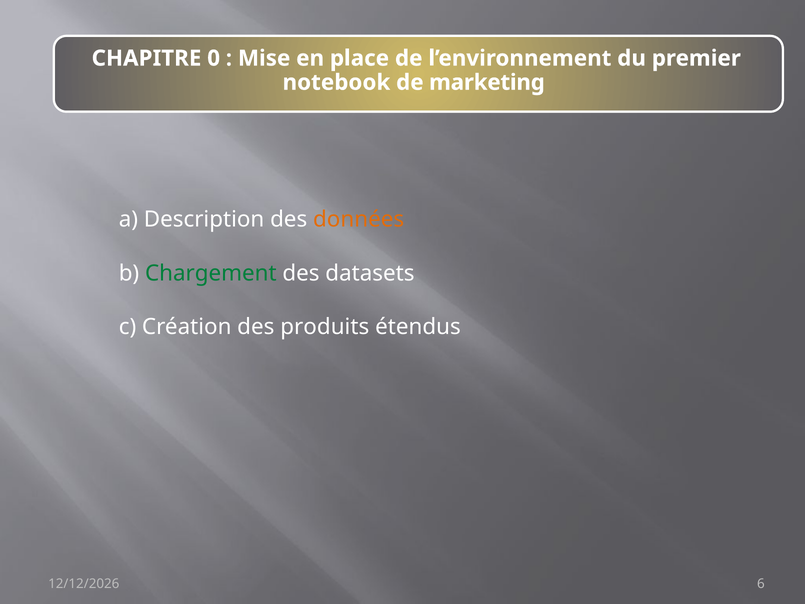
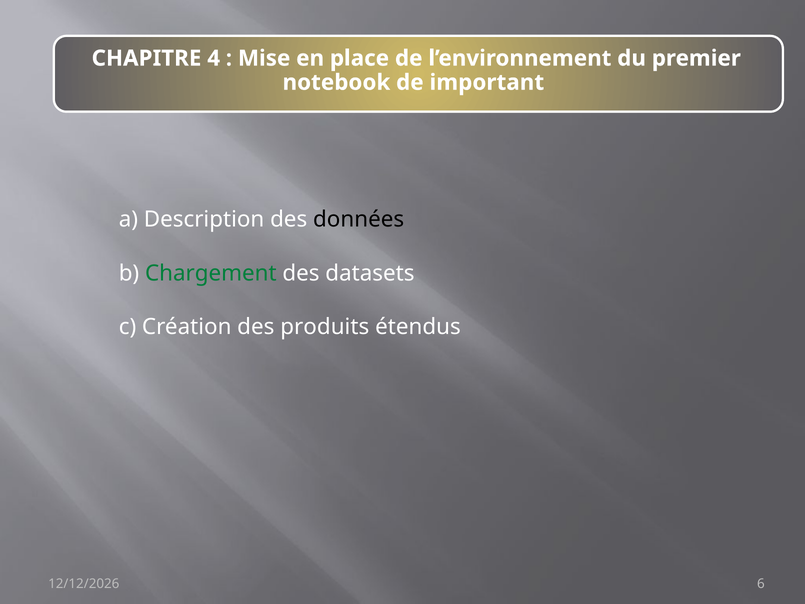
0: 0 -> 4 (214, 58)
marketing: marketing -> important (487, 82)
données colour: orange -> black (359, 219)
